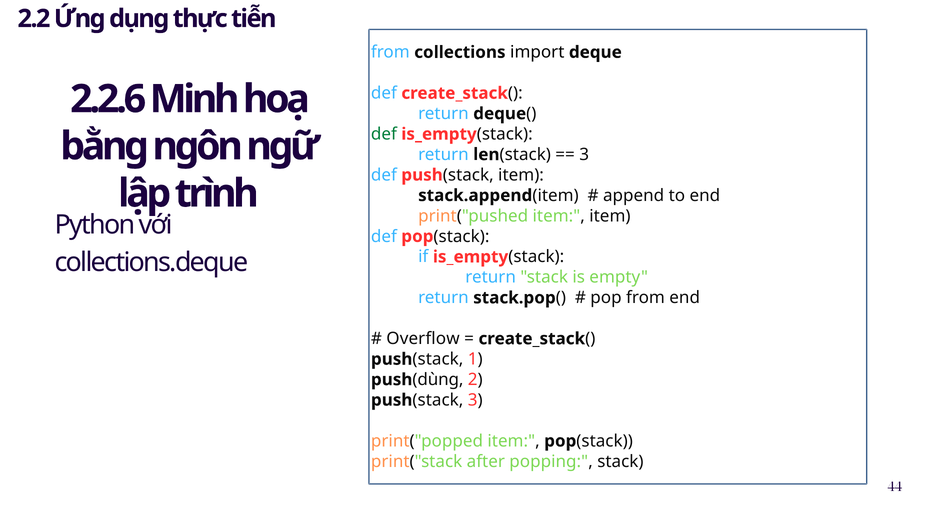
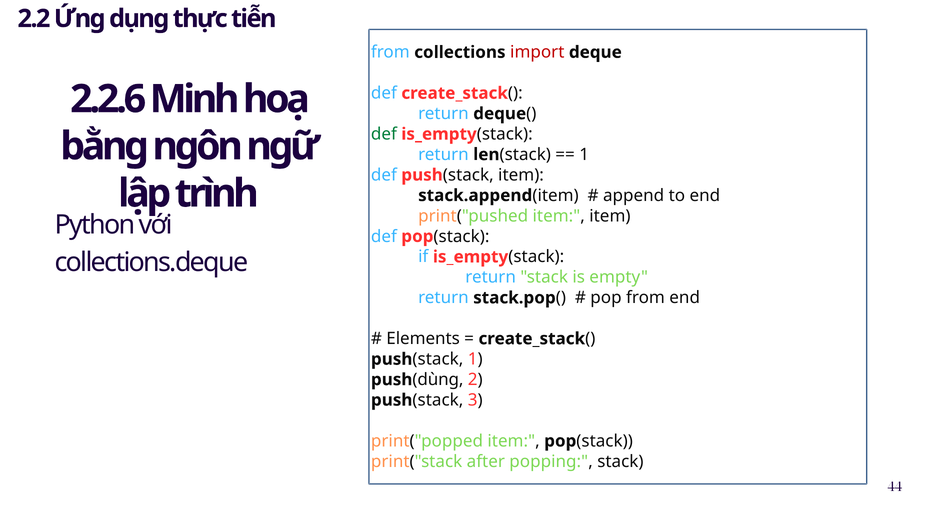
import colour: black -> red (537, 52)
3: 3 -> 1 (584, 155)
Overflow: Overflow -> Elements (423, 339)
